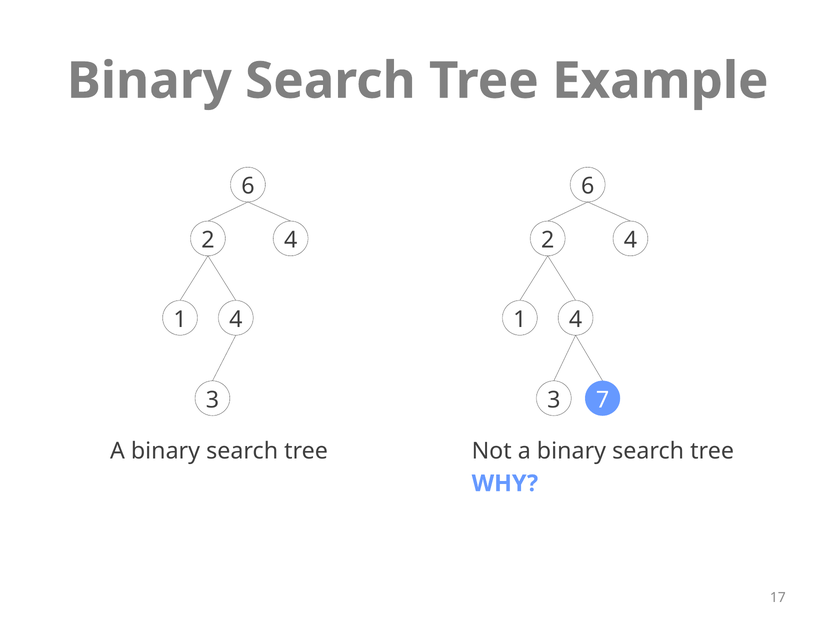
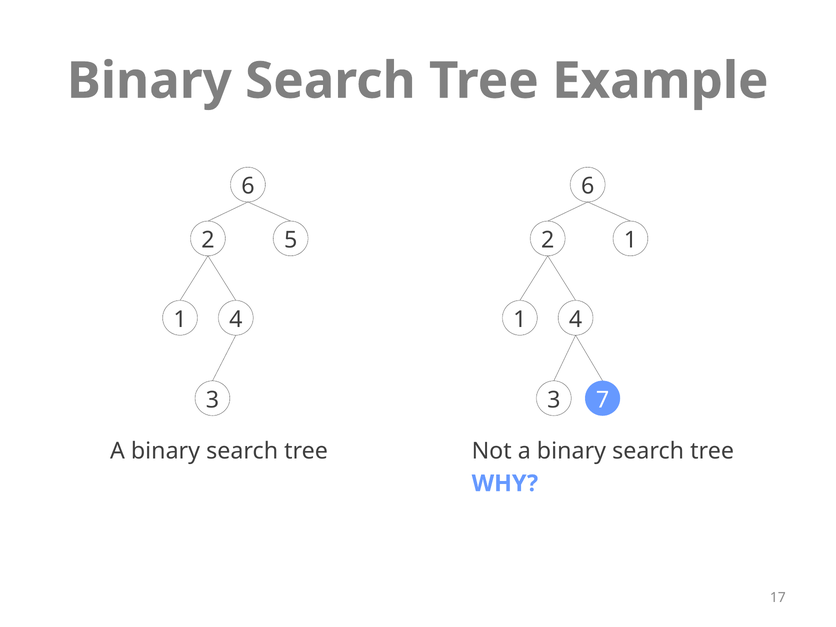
4: 4 -> 5 (291, 240)
4: 4 -> 1 (630, 240)
